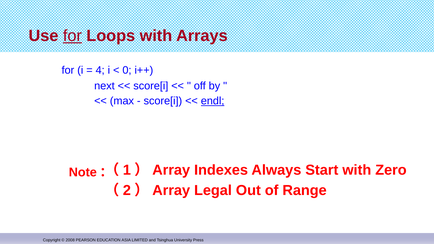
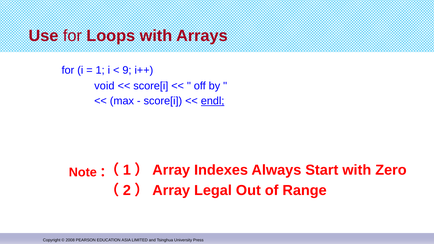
for underline: present -> none (72, 36)
4: 4 -> 1 (100, 70)
0: 0 -> 9 (127, 70)
next: next -> void (104, 86)
